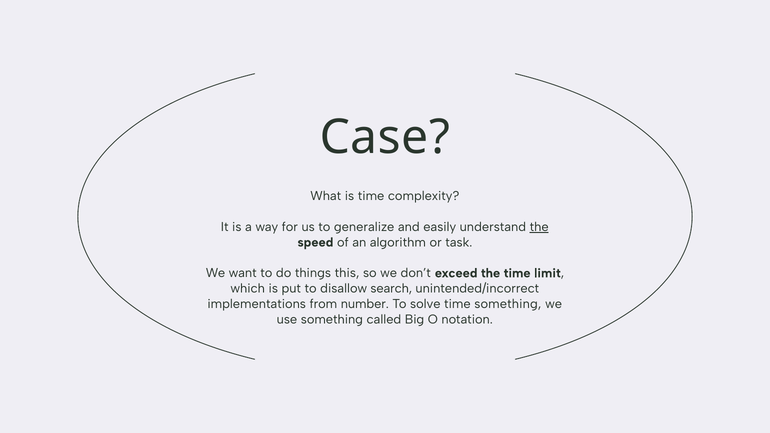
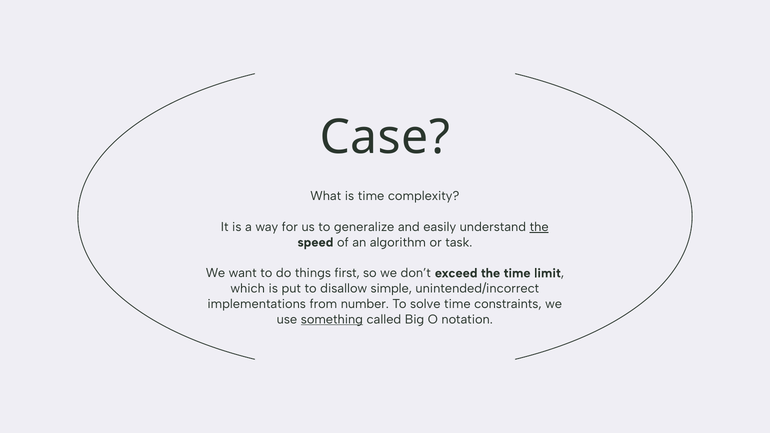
this: this -> first (347, 273)
search: search -> simple (391, 289)
time something: something -> constraints (508, 304)
something underline: none -> present (332, 319)
